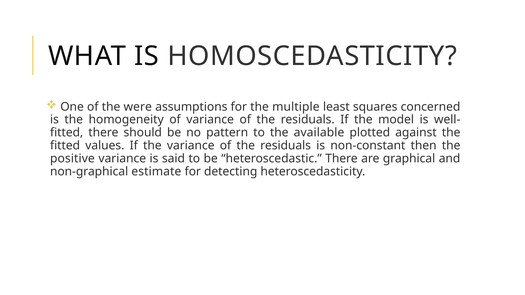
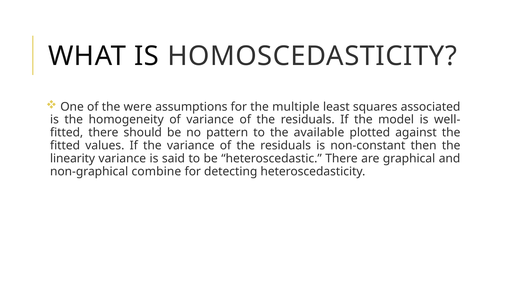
concerned: concerned -> associated (431, 107)
positive: positive -> linearity (73, 159)
estimate: estimate -> combine (156, 172)
